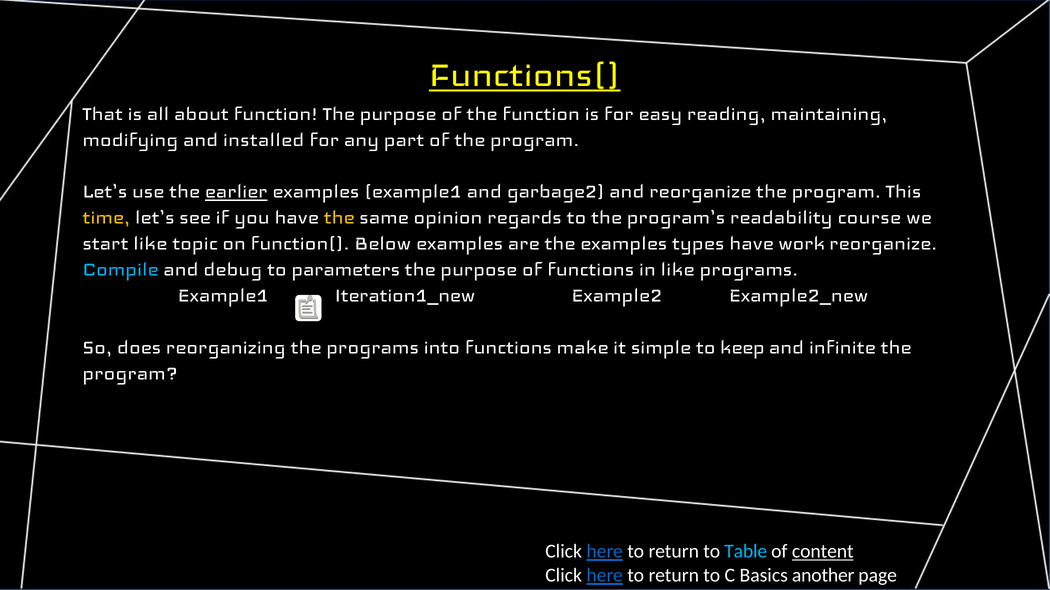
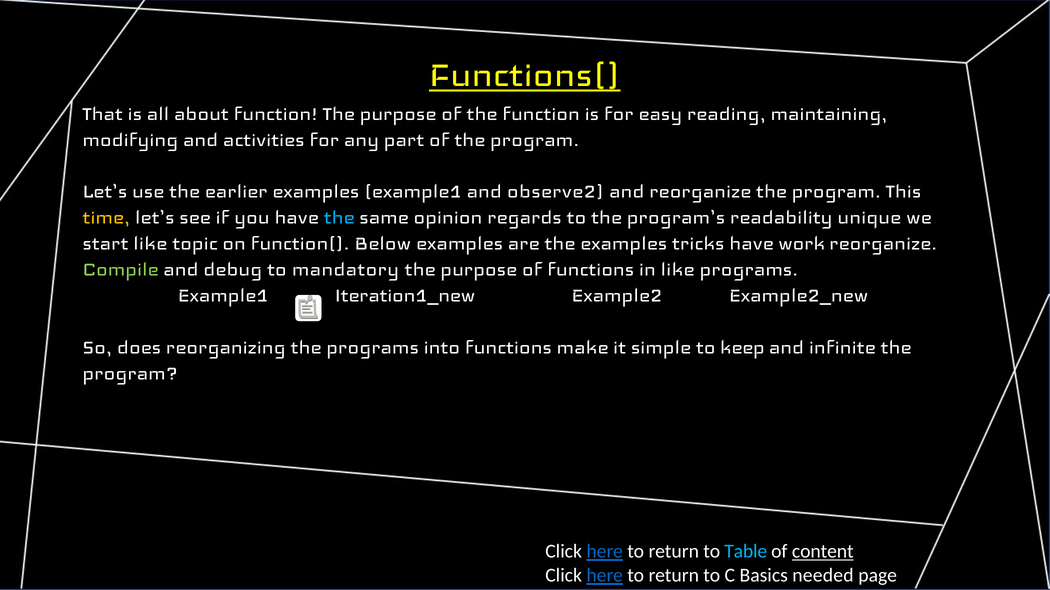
installed: installed -> activities (264, 138)
earlier underline: present -> none (236, 190)
garbage2: garbage2 -> observe2 (555, 190)
the colour: yellow -> light blue (339, 216)
course: course -> unique (869, 216)
types: types -> tricks (698, 242)
Compile colour: light blue -> light green (121, 268)
parameters: parameters -> mandatory (345, 268)
another: another -> needed (823, 576)
